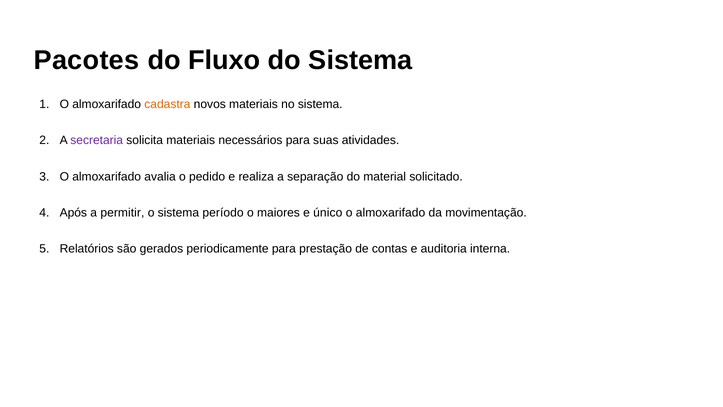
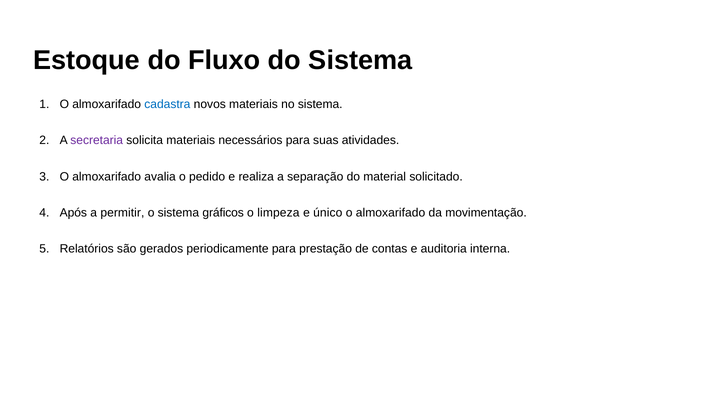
Pacotes: Pacotes -> Estoque (87, 60)
cadastra colour: orange -> blue (167, 104)
período: período -> gráficos (223, 213)
maiores: maiores -> limpeza (278, 213)
